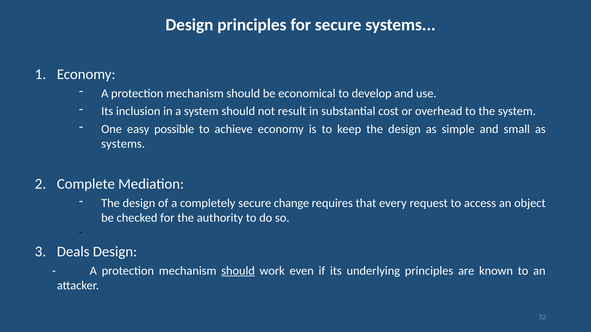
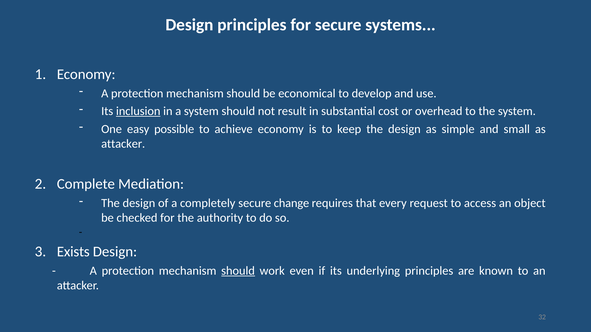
inclusion underline: none -> present (138, 111)
systems: systems -> attacker (123, 144)
Deals: Deals -> Exists (73, 252)
